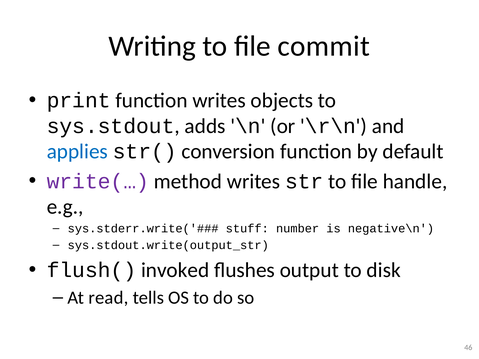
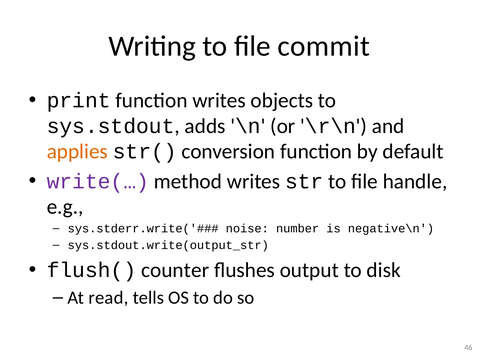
applies colour: blue -> orange (77, 152)
stuff: stuff -> noise (247, 229)
invoked: invoked -> counter (175, 270)
